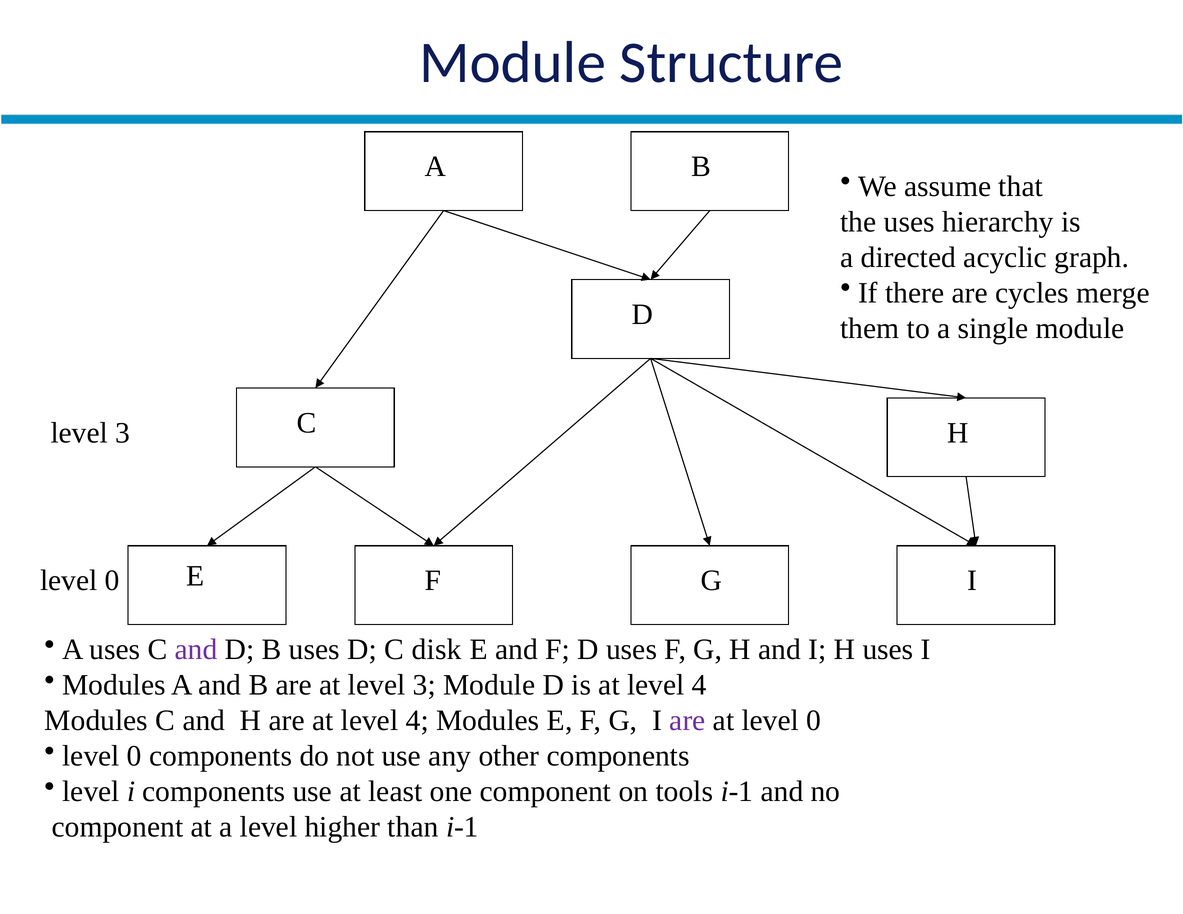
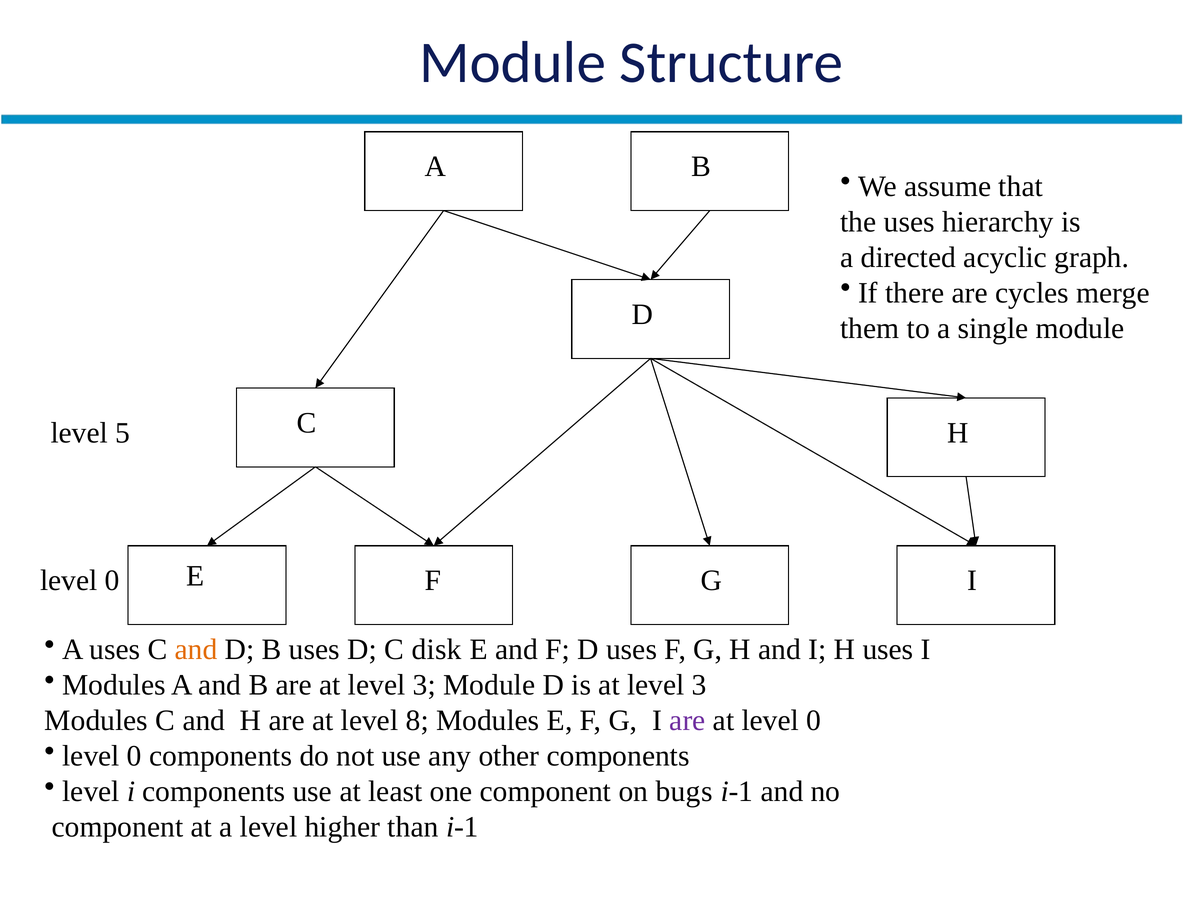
3: 3 -> 5 (123, 433)
and colour: purple -> orange (196, 650)
is at level 4: 4 -> 3 (699, 685)
are at level 4: 4 -> 8 (417, 721)
tools: tools -> bugs (684, 792)
